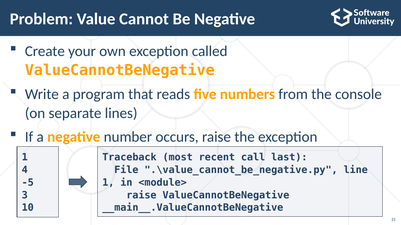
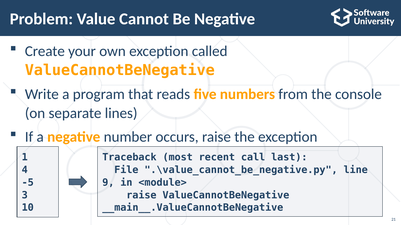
1: 1 -> 9 (108, 183)
